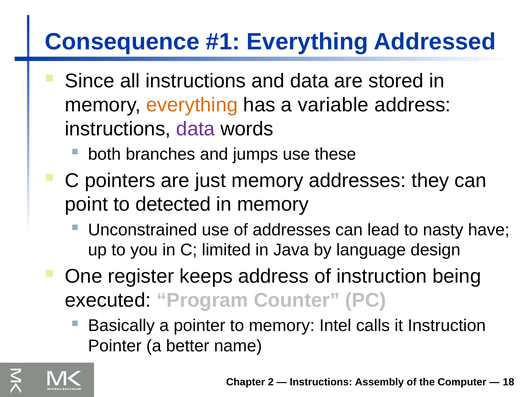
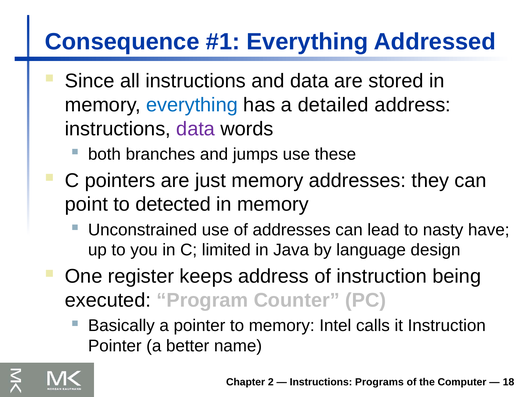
everything colour: orange -> blue (192, 105)
variable: variable -> detailed (333, 105)
Assembly: Assembly -> Programs (379, 383)
